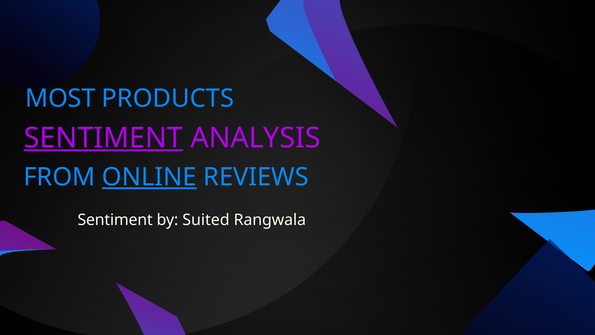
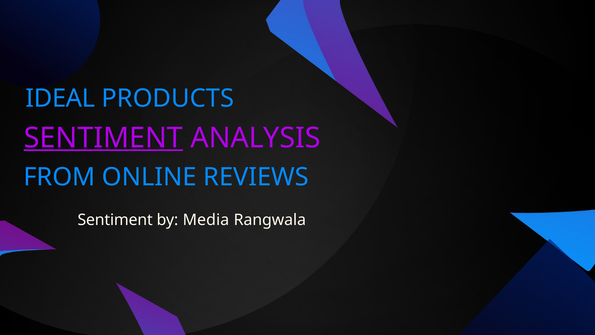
MOST: MOST -> IDEAL (60, 98)
ONLINE underline: present -> none (149, 177)
Suited: Suited -> Media (206, 220)
